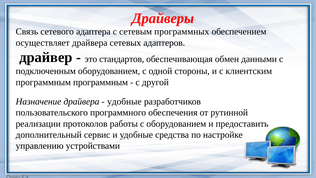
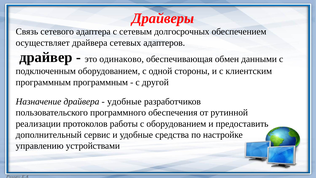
программных: программных -> долгосрочных (182, 32)
стандартов: стандартов -> одинаково (122, 59)
